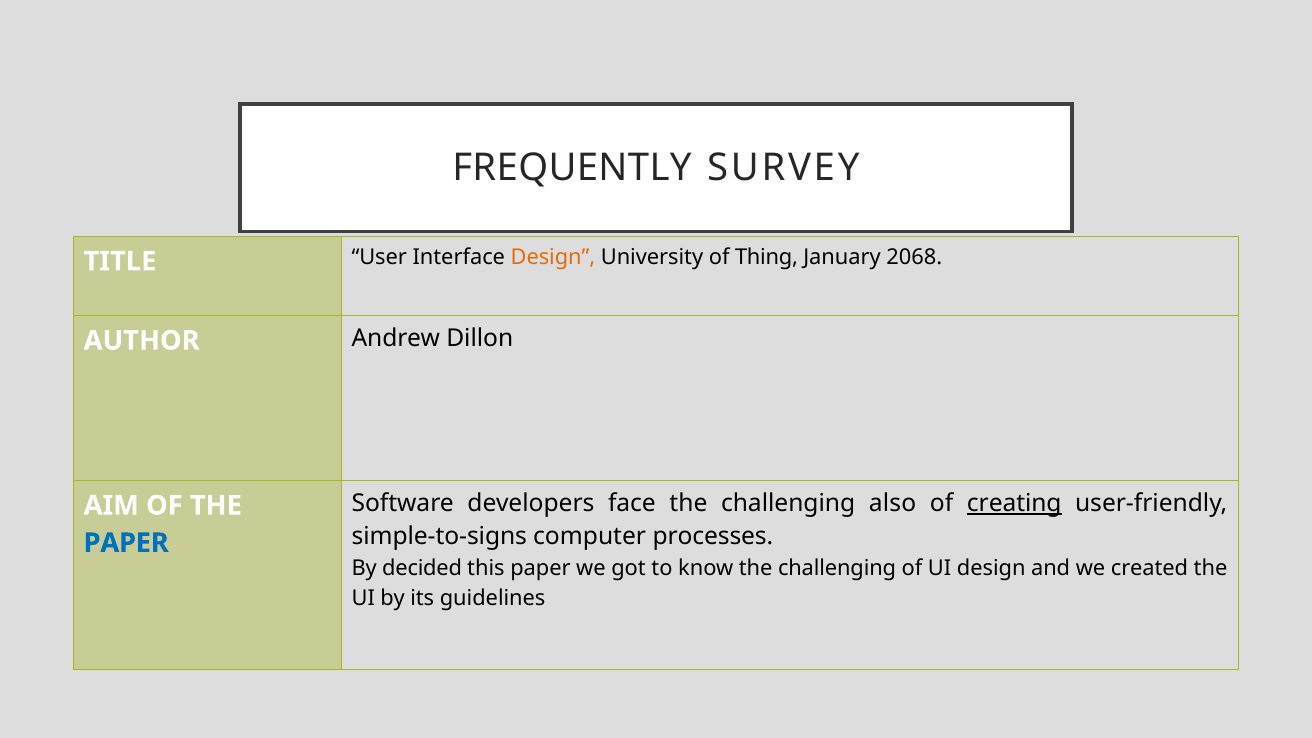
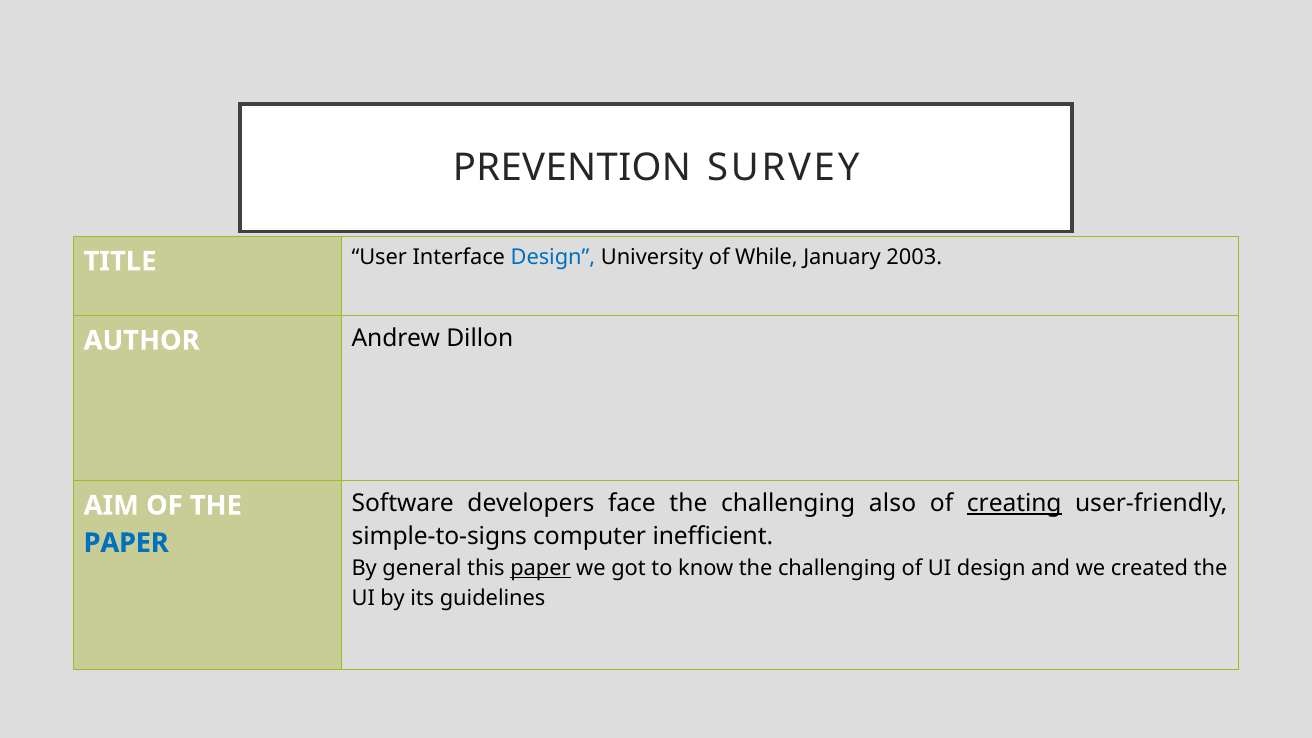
FREQUENTLY: FREQUENTLY -> PREVENTION (572, 168)
Design colour: orange -> blue (553, 257)
Thing: Thing -> While (766, 257)
2068: 2068 -> 2003 (914, 257)
processes: processes -> inefficient (713, 537)
decided: decided -> general (422, 568)
paper underline: none -> present (540, 568)
